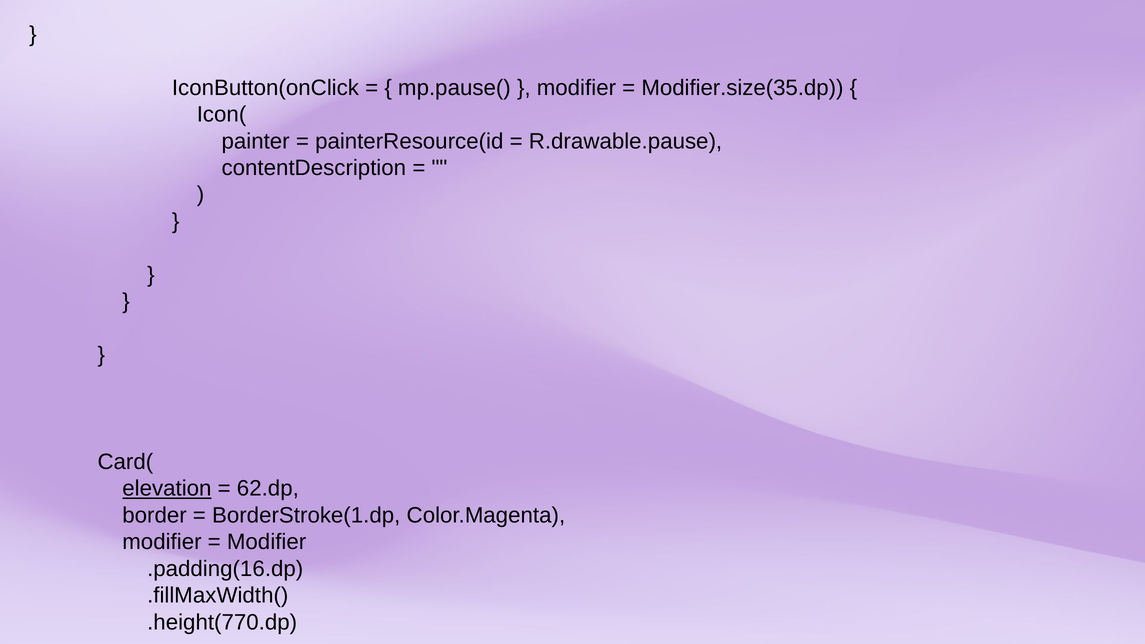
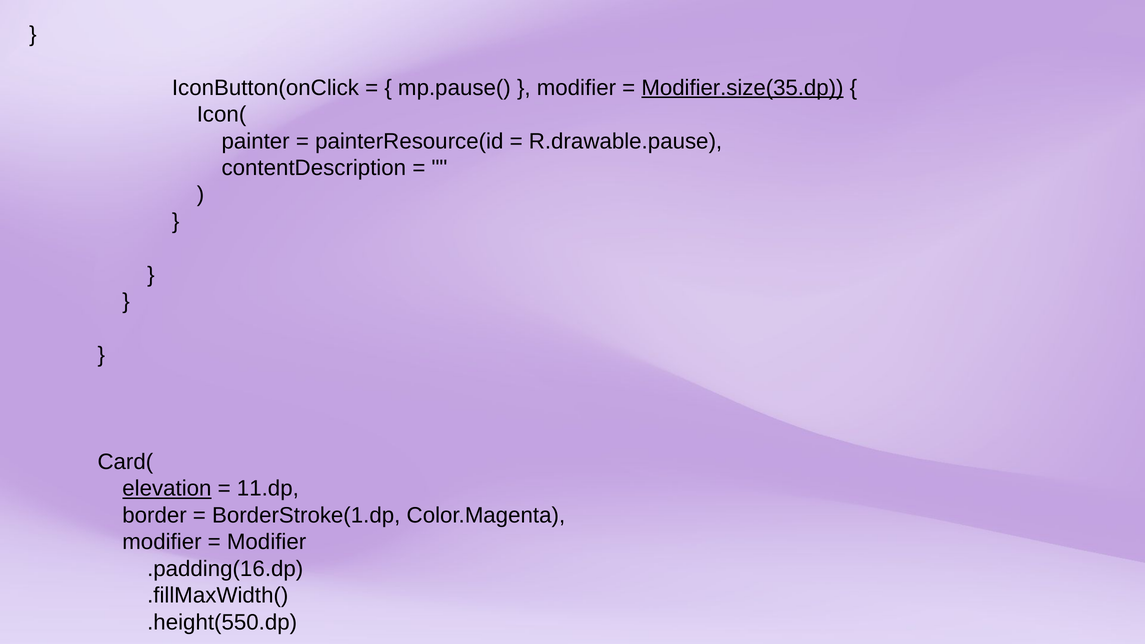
Modifier.size(35.dp underline: none -> present (742, 88)
62.dp: 62.dp -> 11.dp (268, 489)
.height(770.dp: .height(770.dp -> .height(550.dp (222, 622)
